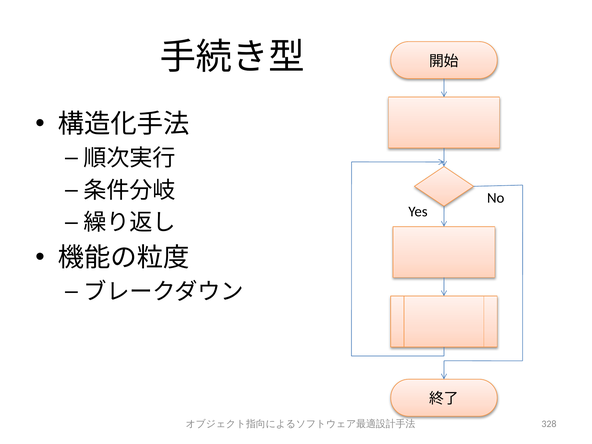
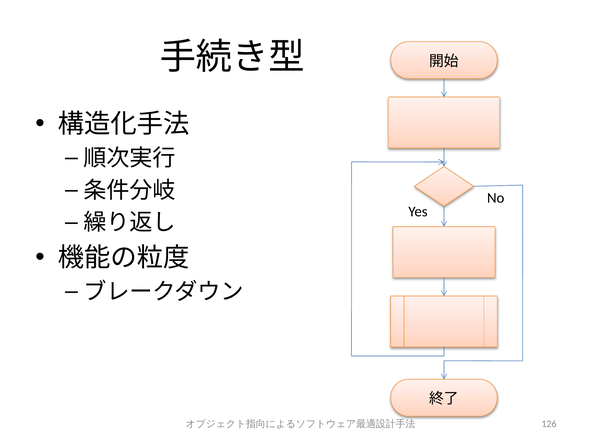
328: 328 -> 126 (549, 424)
